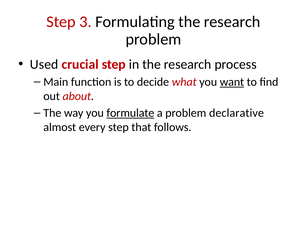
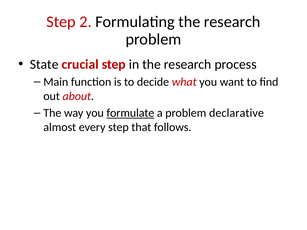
3: 3 -> 2 (85, 22)
Used: Used -> State (44, 64)
want underline: present -> none (232, 82)
